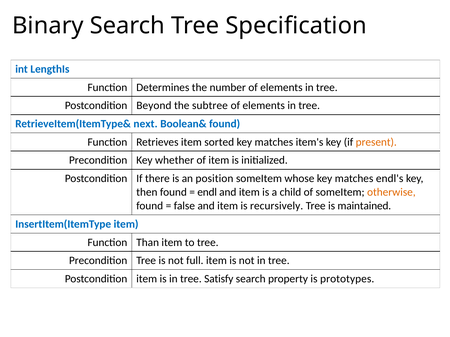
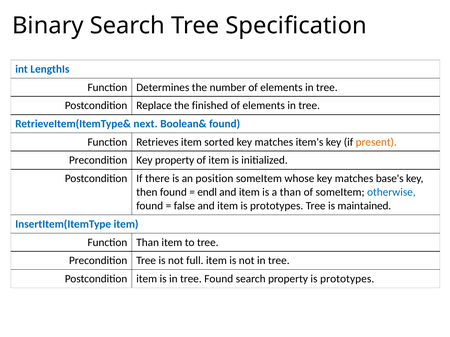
Beyond: Beyond -> Replace (154, 106)
subtree: subtree -> finished (210, 106)
Key whether: whether -> property (175, 161)
endl's: endl's -> base's (390, 179)
a child: child -> than (290, 192)
otherwise colour: orange -> blue (391, 192)
item is recursively: recursively -> prototypes (277, 206)
tree Satisfy: Satisfy -> Found (219, 279)
